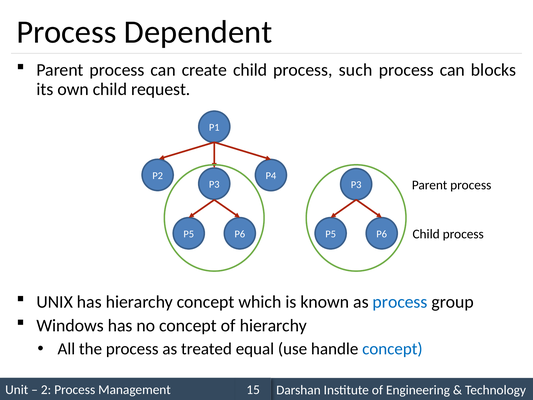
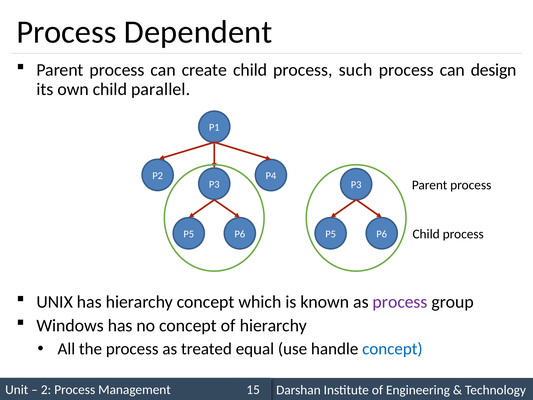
blocks: blocks -> design (494, 70)
request: request -> parallel (161, 89)
process colour: blue -> purple (400, 302)
